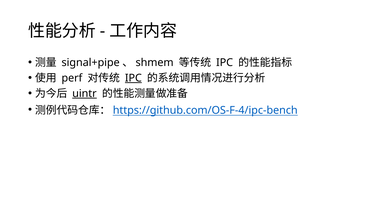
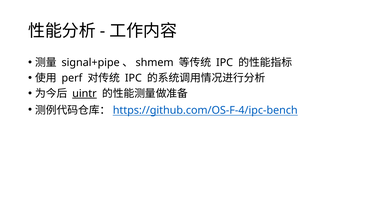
IPC underline: present -> none (133, 78)
